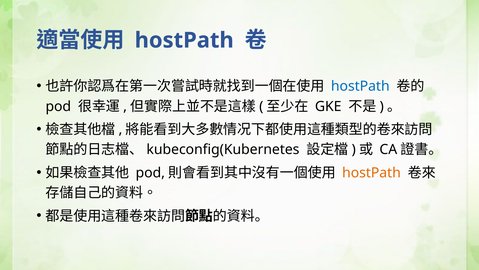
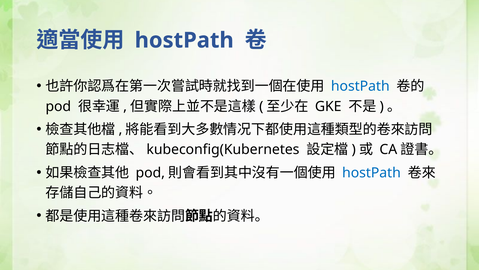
hostPath colour: orange -> blue (371, 172)
